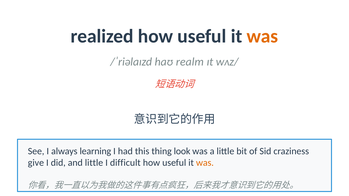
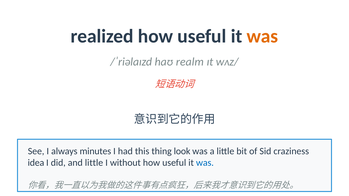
learning: learning -> minutes (95, 151)
give: give -> idea (36, 163)
difficult: difficult -> without (125, 163)
was colour: orange -> blue (205, 163)
